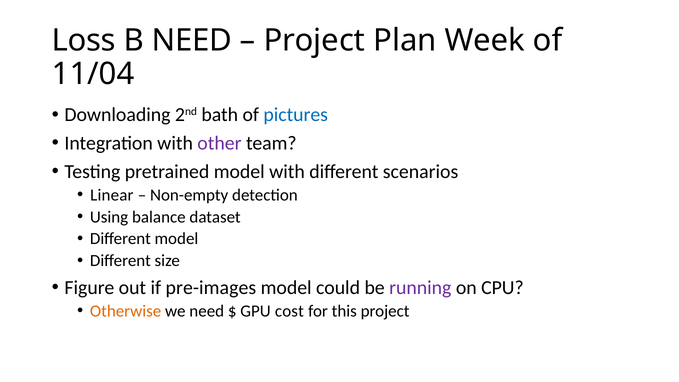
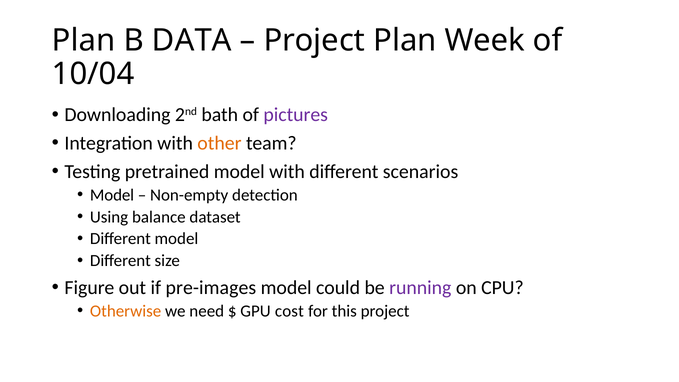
Loss: Loss -> Plan (84, 40)
B NEED: NEED -> DATA (192, 40)
11/04: 11/04 -> 10/04 (93, 74)
pictures colour: blue -> purple (296, 115)
other colour: purple -> orange (219, 143)
Linear: Linear -> Model (112, 195)
